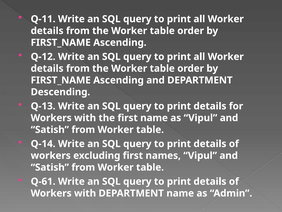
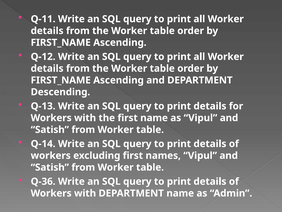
Q-61: Q-61 -> Q-36 (43, 181)
